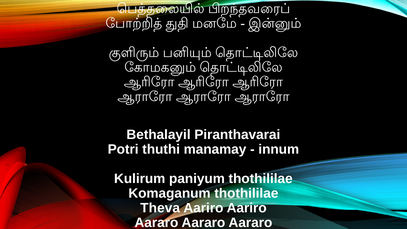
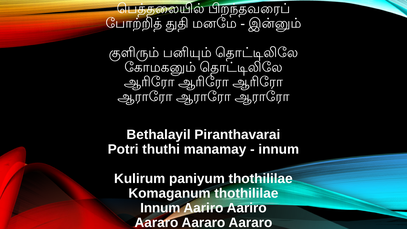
Theva: Theva -> Innum (160, 208)
